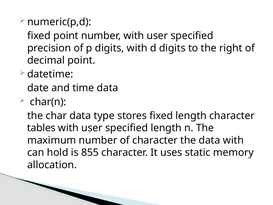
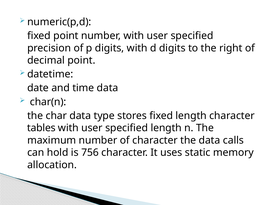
data with: with -> calls (233, 140)
855: 855 -> 756 (90, 152)
